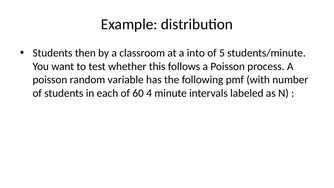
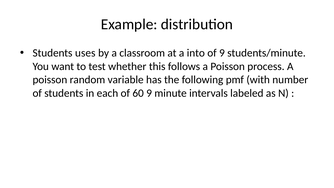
then: then -> uses (85, 53)
of 5: 5 -> 9 (222, 53)
60 4: 4 -> 9 (149, 93)
